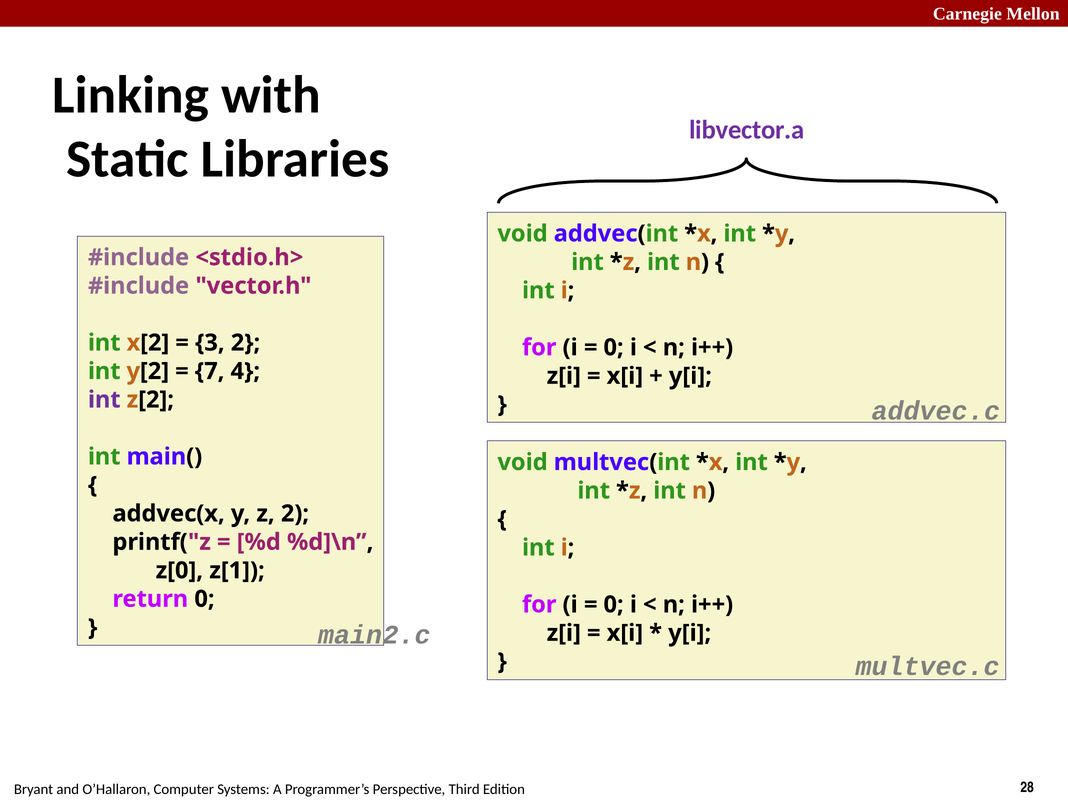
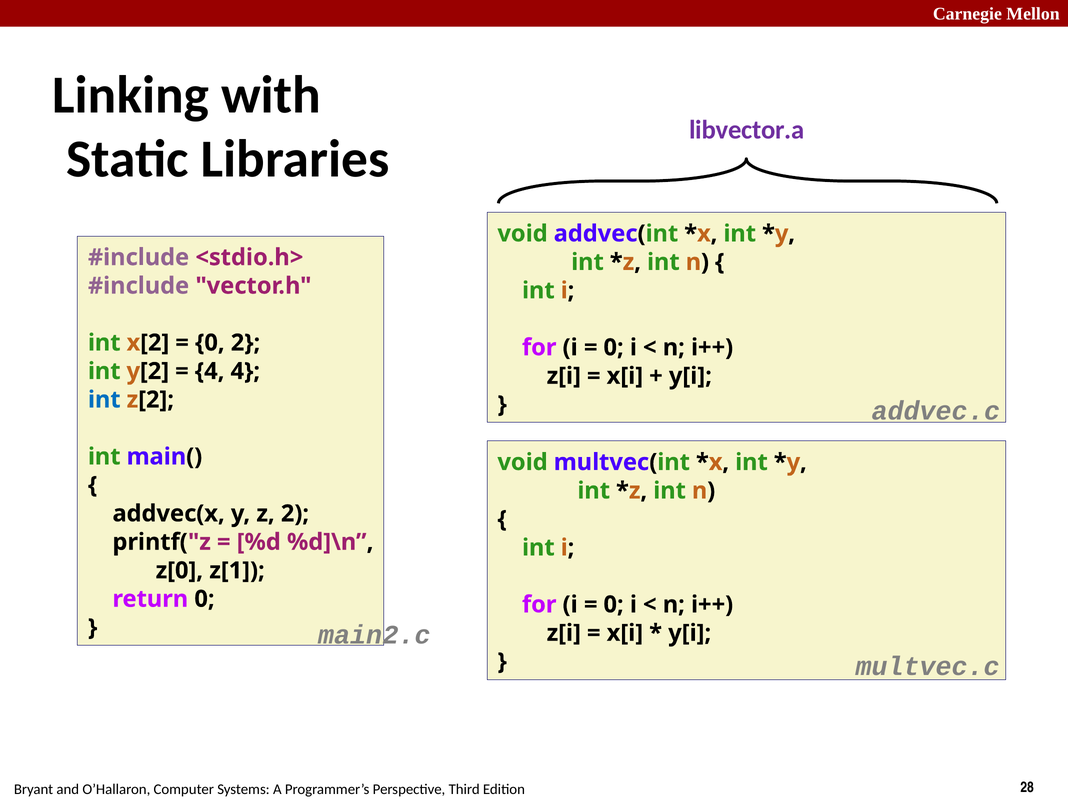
3: 3 -> 0 (210, 343)
7: 7 -> 4 (210, 371)
int colour: purple -> blue (104, 400)
